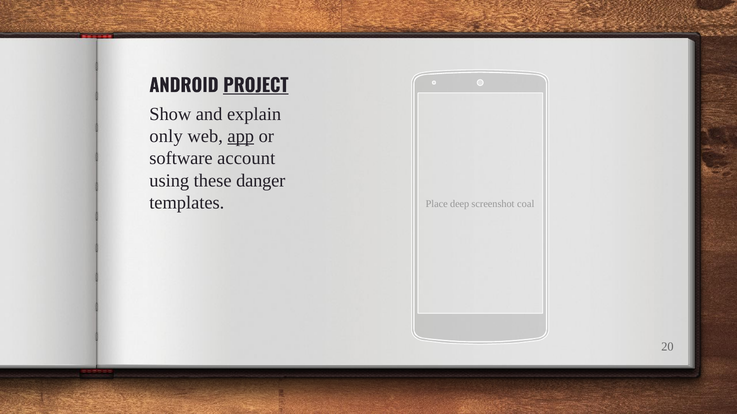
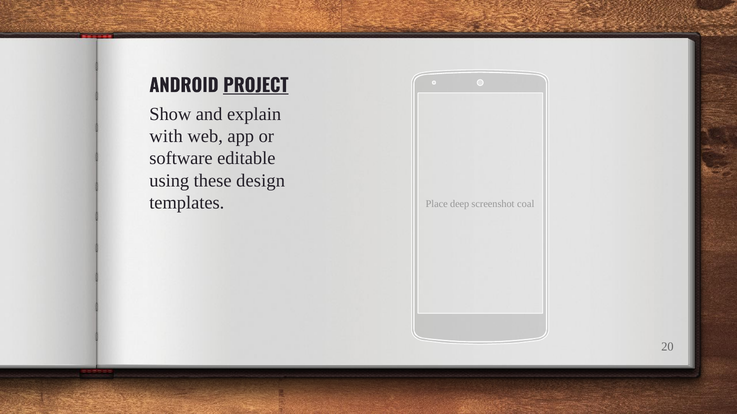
only: only -> with (166, 136)
app underline: present -> none (241, 136)
account: account -> editable (246, 159)
danger: danger -> design (261, 181)
